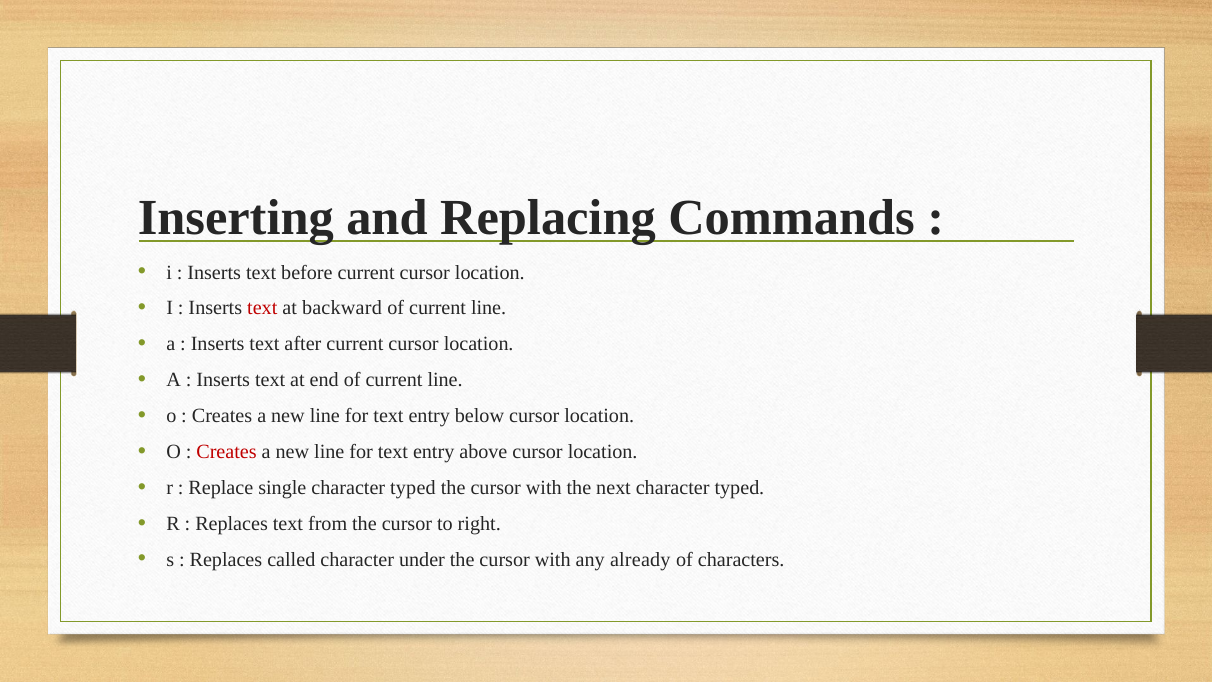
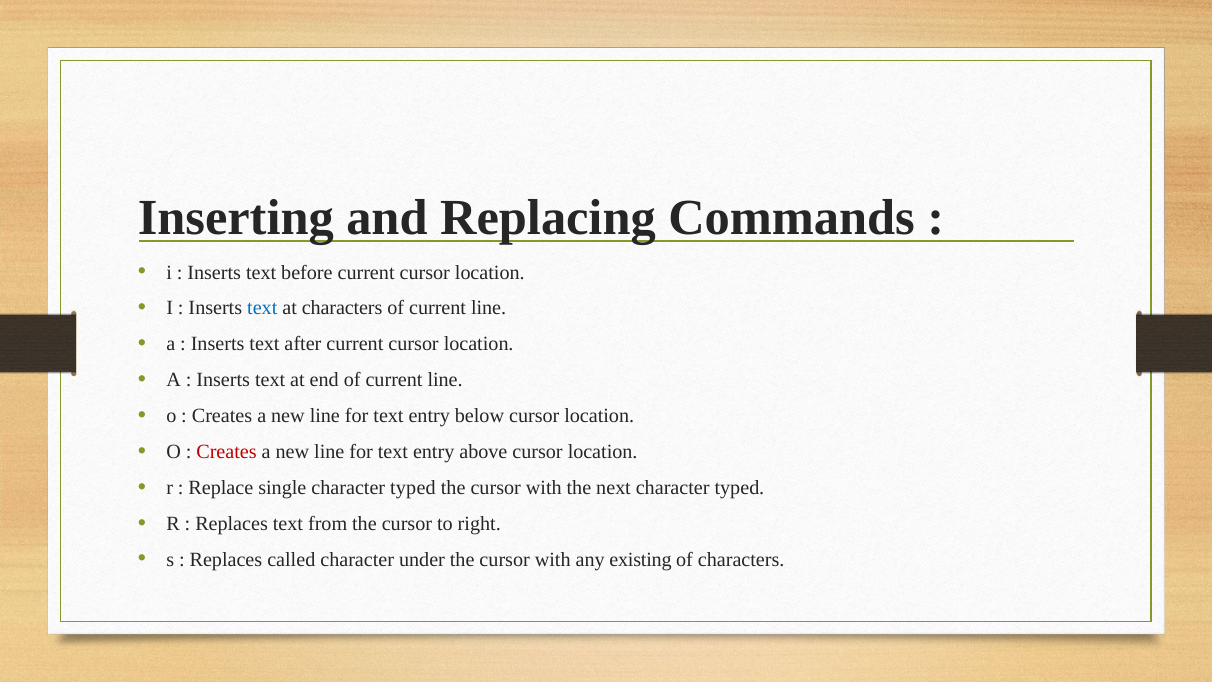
text colour: red -> blue (262, 308)
at backward: backward -> characters (342, 308)
already: already -> existing (641, 559)
